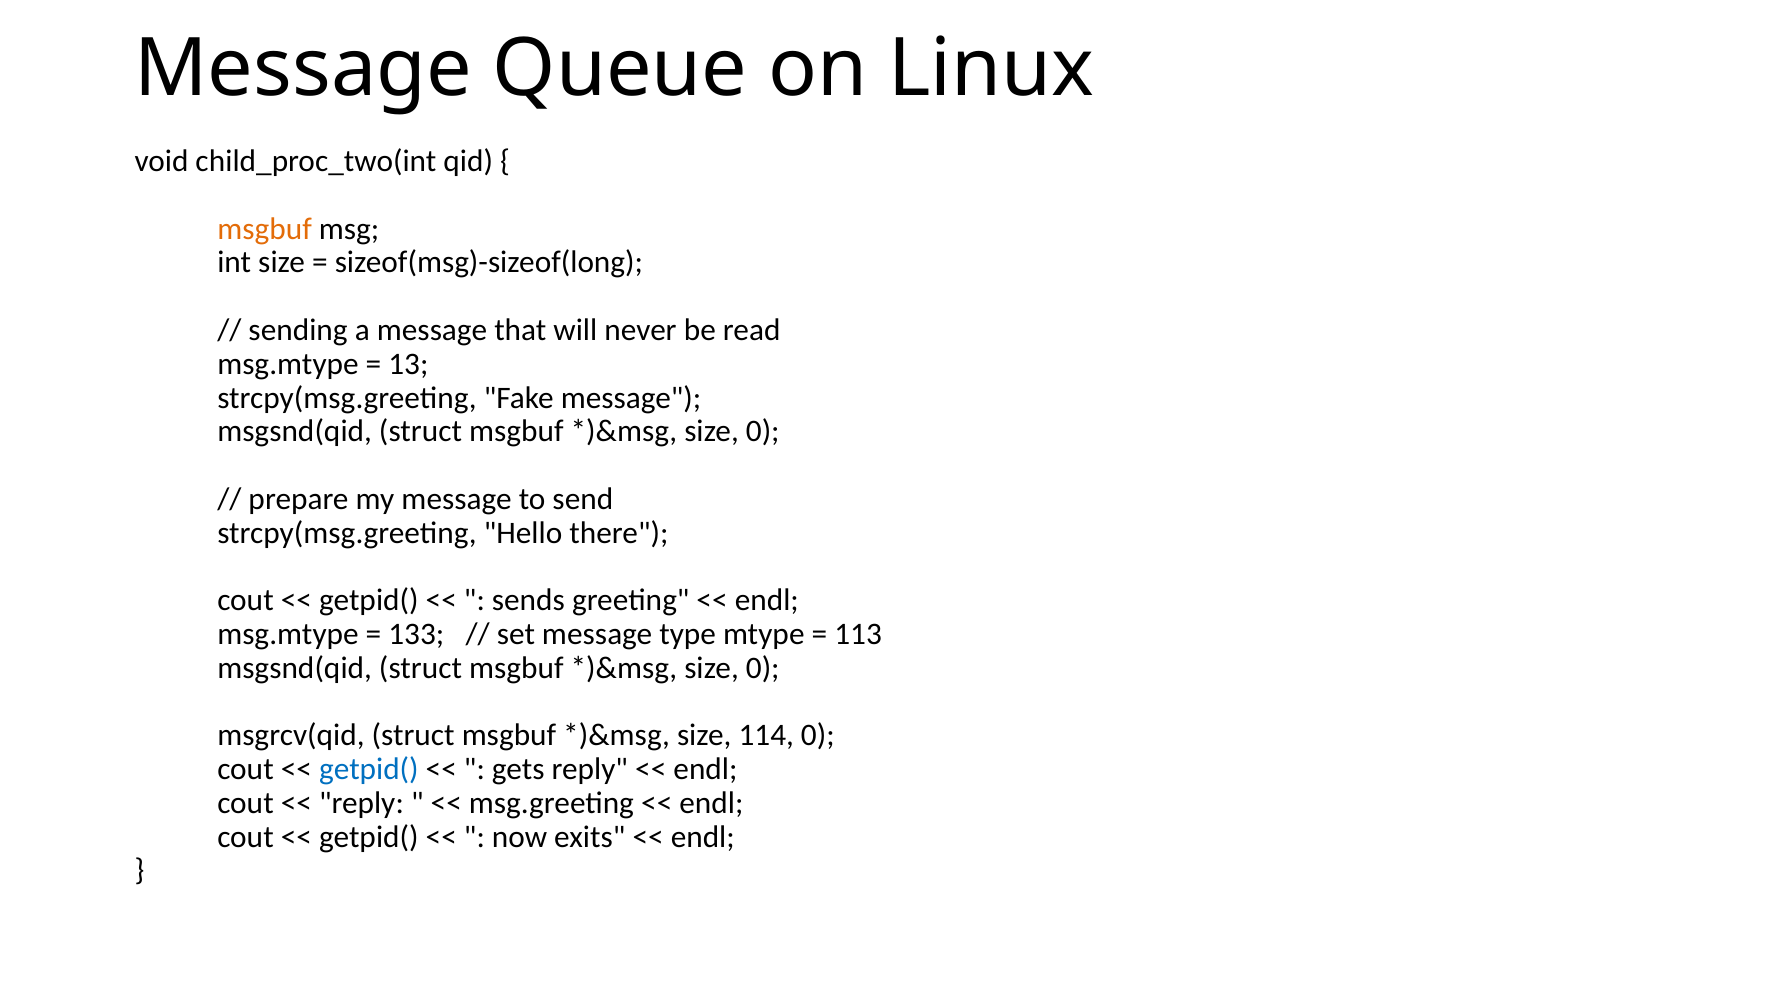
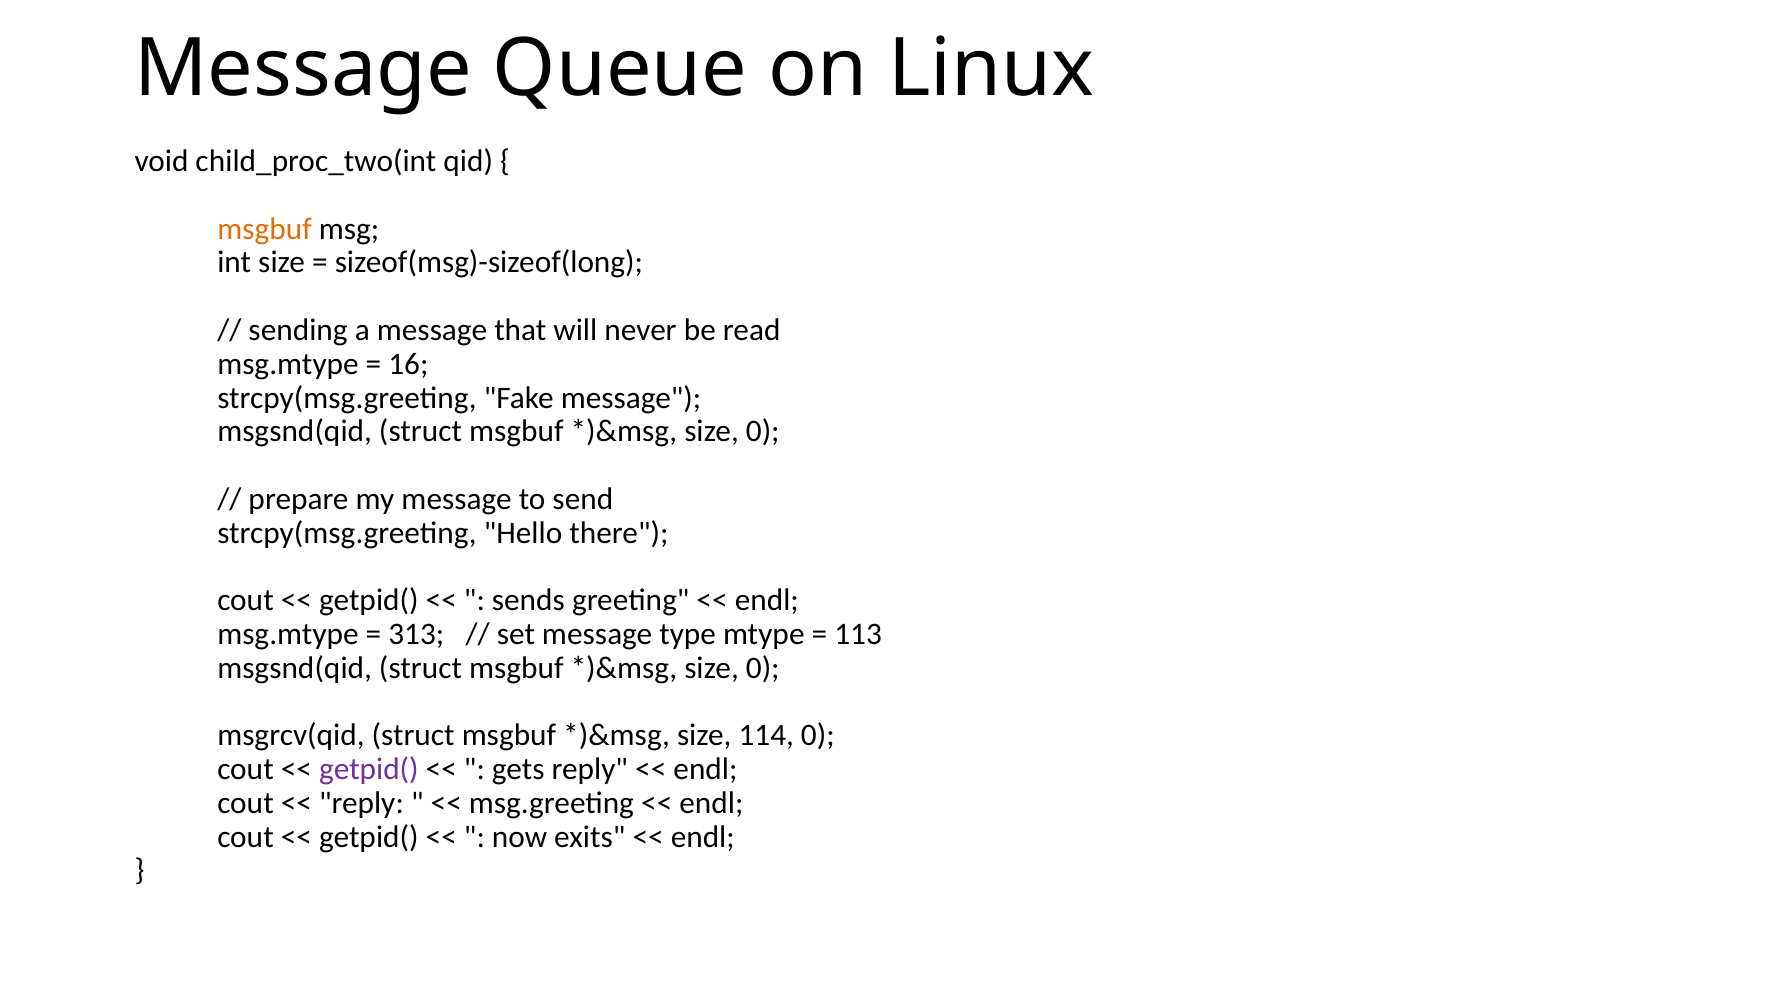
13: 13 -> 16 (408, 364)
133: 133 -> 313 (416, 634)
getpid( colour: blue -> purple (369, 770)
